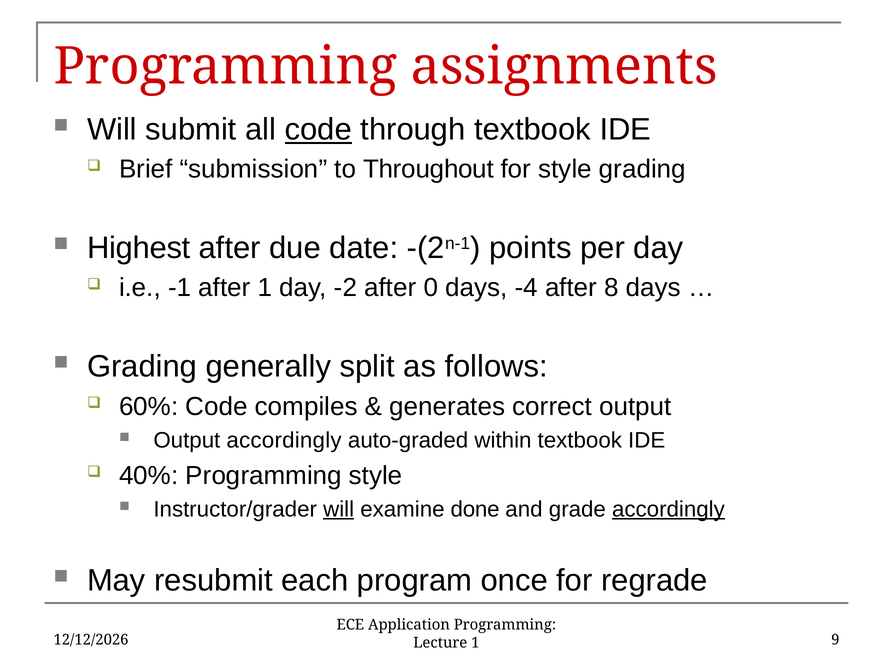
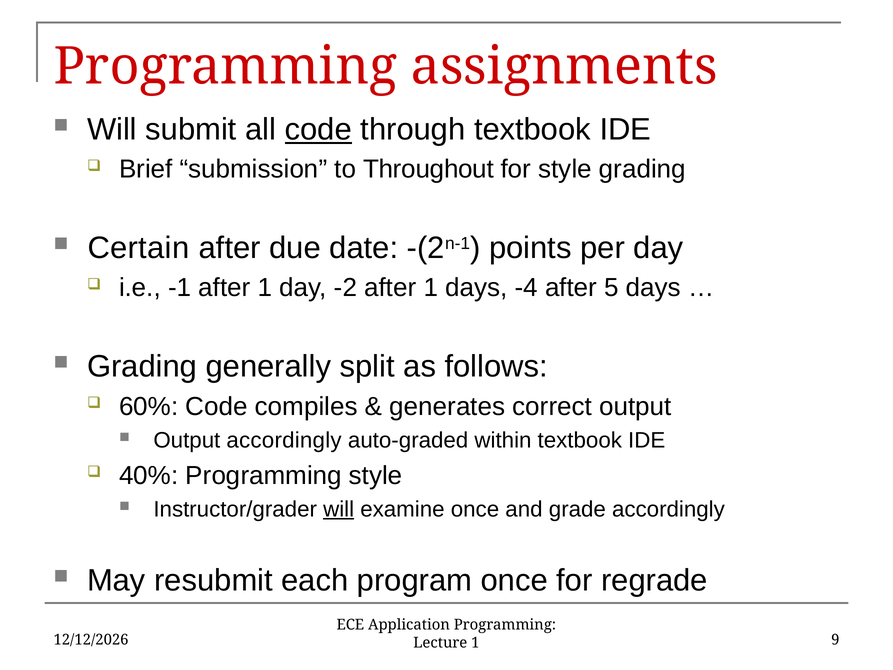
Highest: Highest -> Certain (138, 248)
-2 after 0: 0 -> 1 (431, 288)
8: 8 -> 5 (611, 288)
examine done: done -> once (475, 509)
accordingly underline: present -> none (668, 509)
